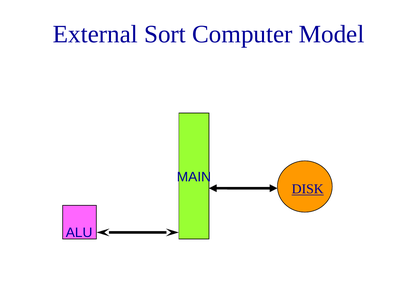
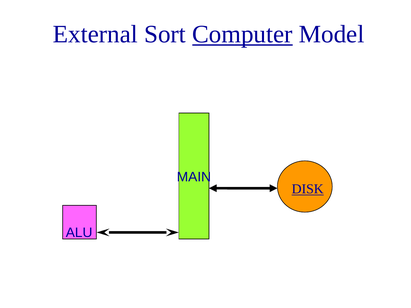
Computer underline: none -> present (242, 34)
